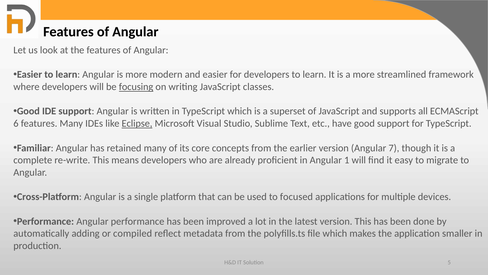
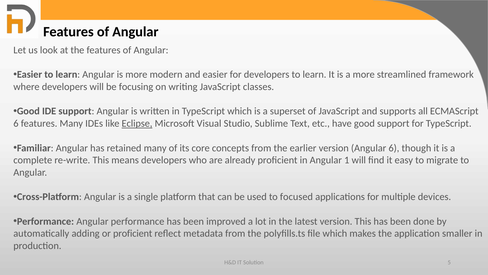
focusing underline: present -> none (136, 87)
Angular 7: 7 -> 6 (394, 148)
or compiled: compiled -> proficient (133, 233)
